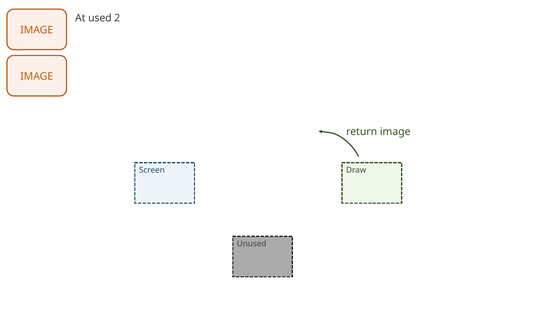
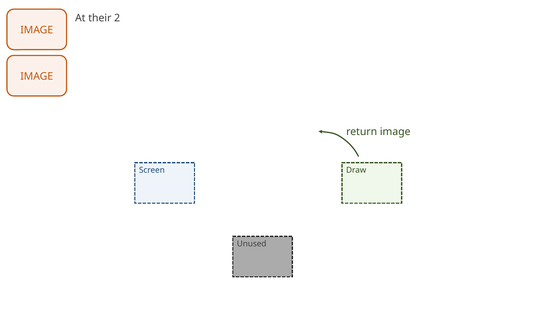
used: used -> their (100, 18)
